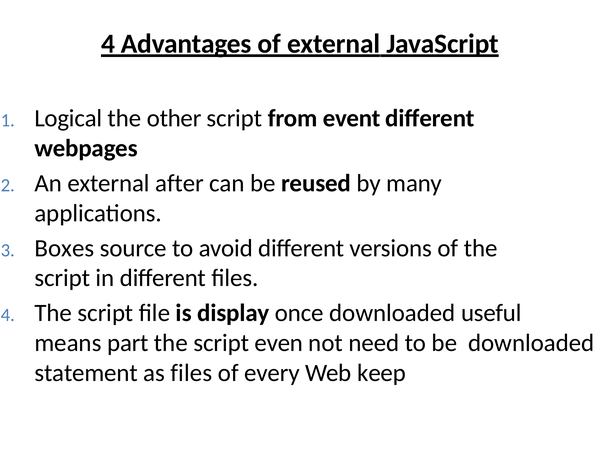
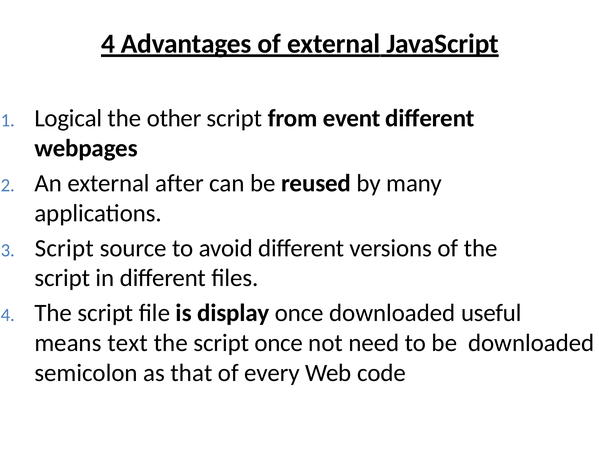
Boxes: Boxes -> Script (64, 248)
part: part -> text (128, 343)
script even: even -> once (279, 343)
statement: statement -> semicolon (86, 373)
as files: files -> that (191, 373)
keep: keep -> code (382, 373)
